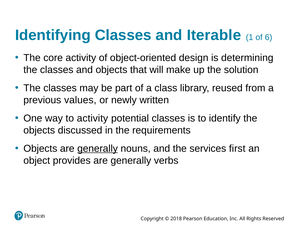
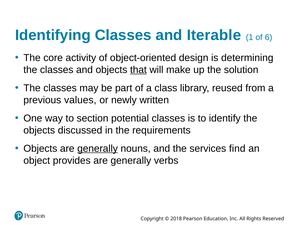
that underline: none -> present (138, 70)
to activity: activity -> section (93, 118)
first: first -> find (237, 149)
